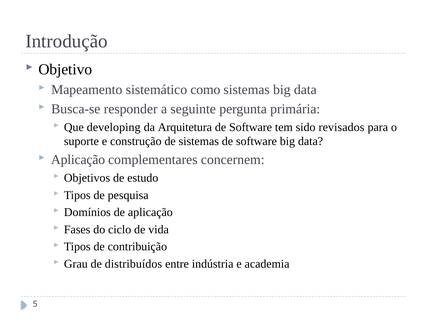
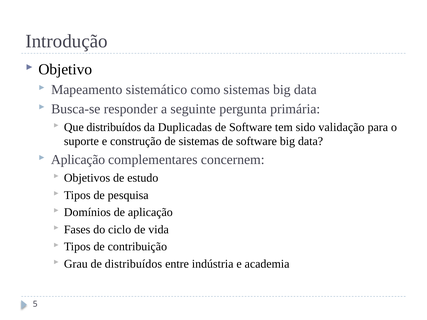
Que developing: developing -> distribuídos (114, 127)
Arquitetura: Arquitetura -> Duplicadas (185, 127)
revisados: revisados -> validação (342, 127)
